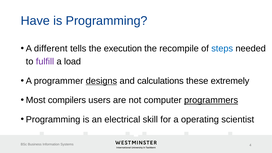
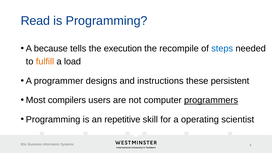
Have: Have -> Read (35, 21)
different: different -> because (51, 49)
fulfill colour: purple -> orange (45, 62)
designs underline: present -> none (101, 81)
calculations: calculations -> instructions (160, 81)
extremely: extremely -> persistent (230, 81)
electrical: electrical -> repetitive (122, 119)
